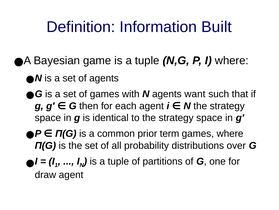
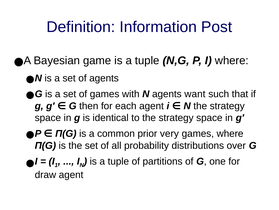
Built: Built -> Post (217, 27)
term: term -> very (169, 133)
